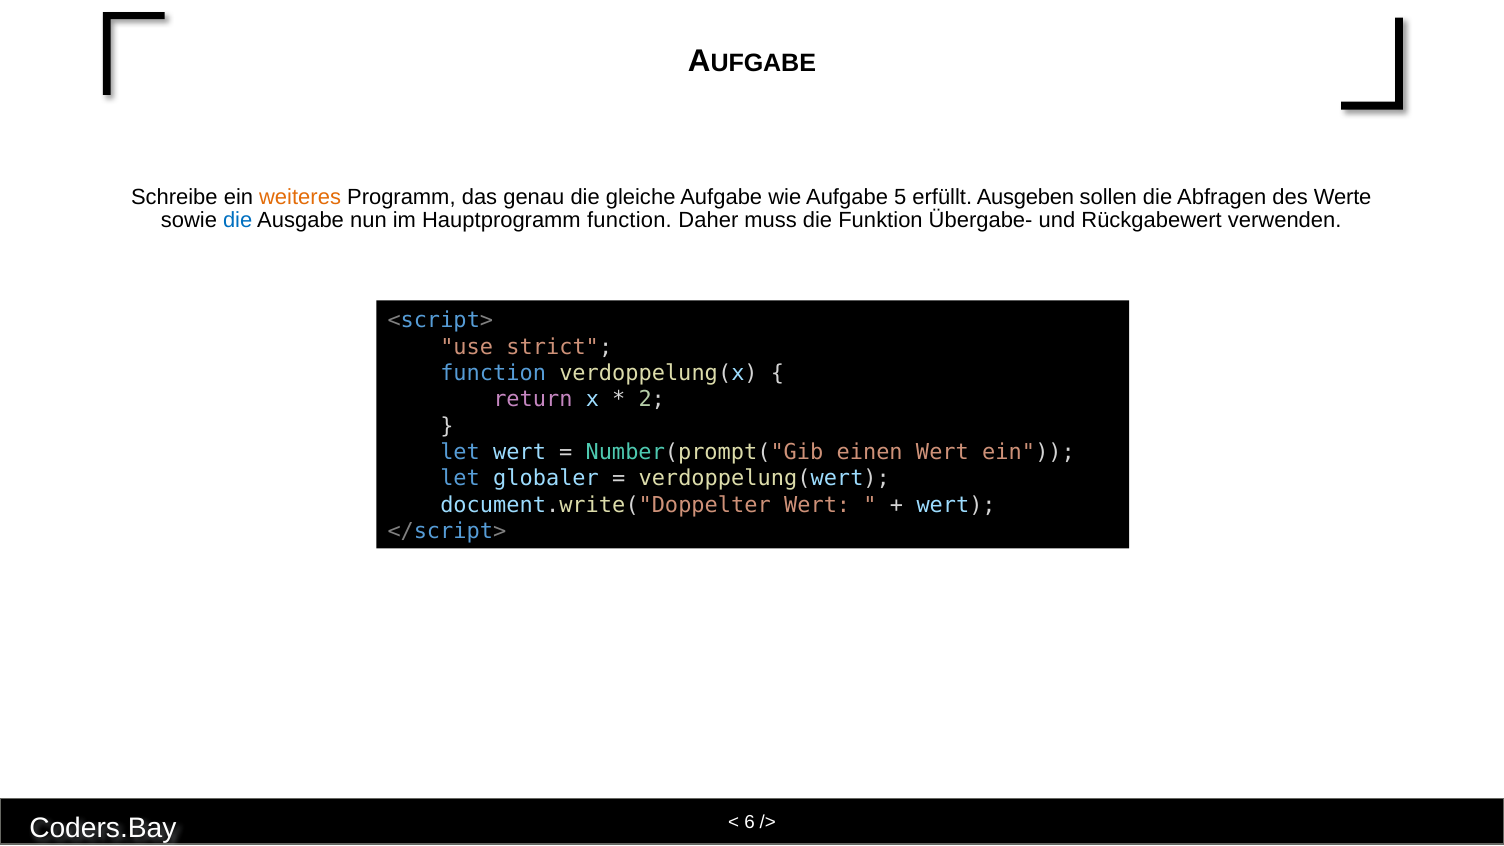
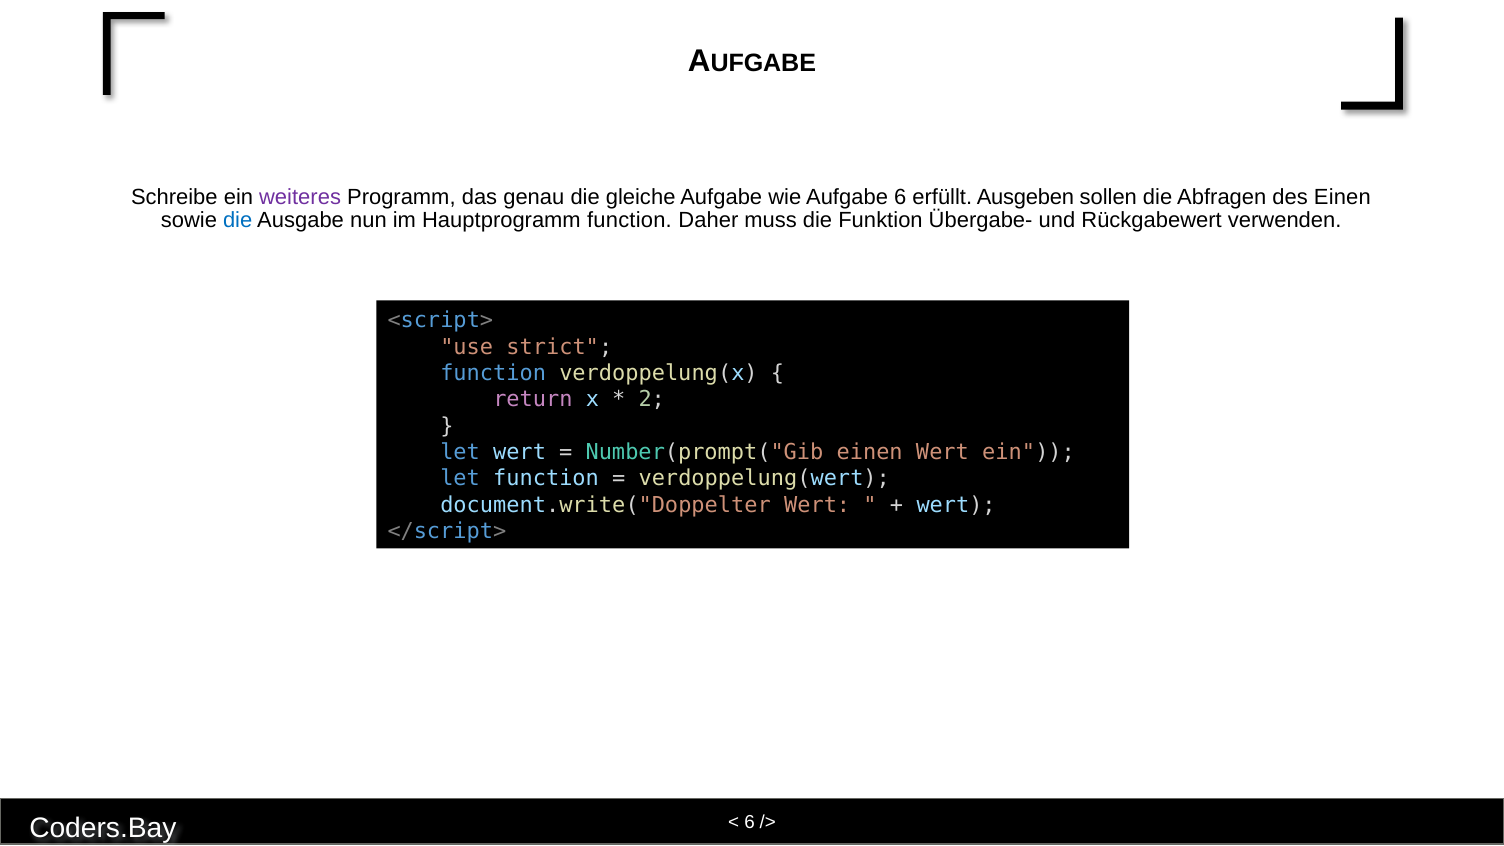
weiteres colour: orange -> purple (300, 197)
Aufgabe 5: 5 -> 6 (900, 197)
des Werte: Werte -> Einen (1342, 197)
let globaler: globaler -> function (546, 479)
